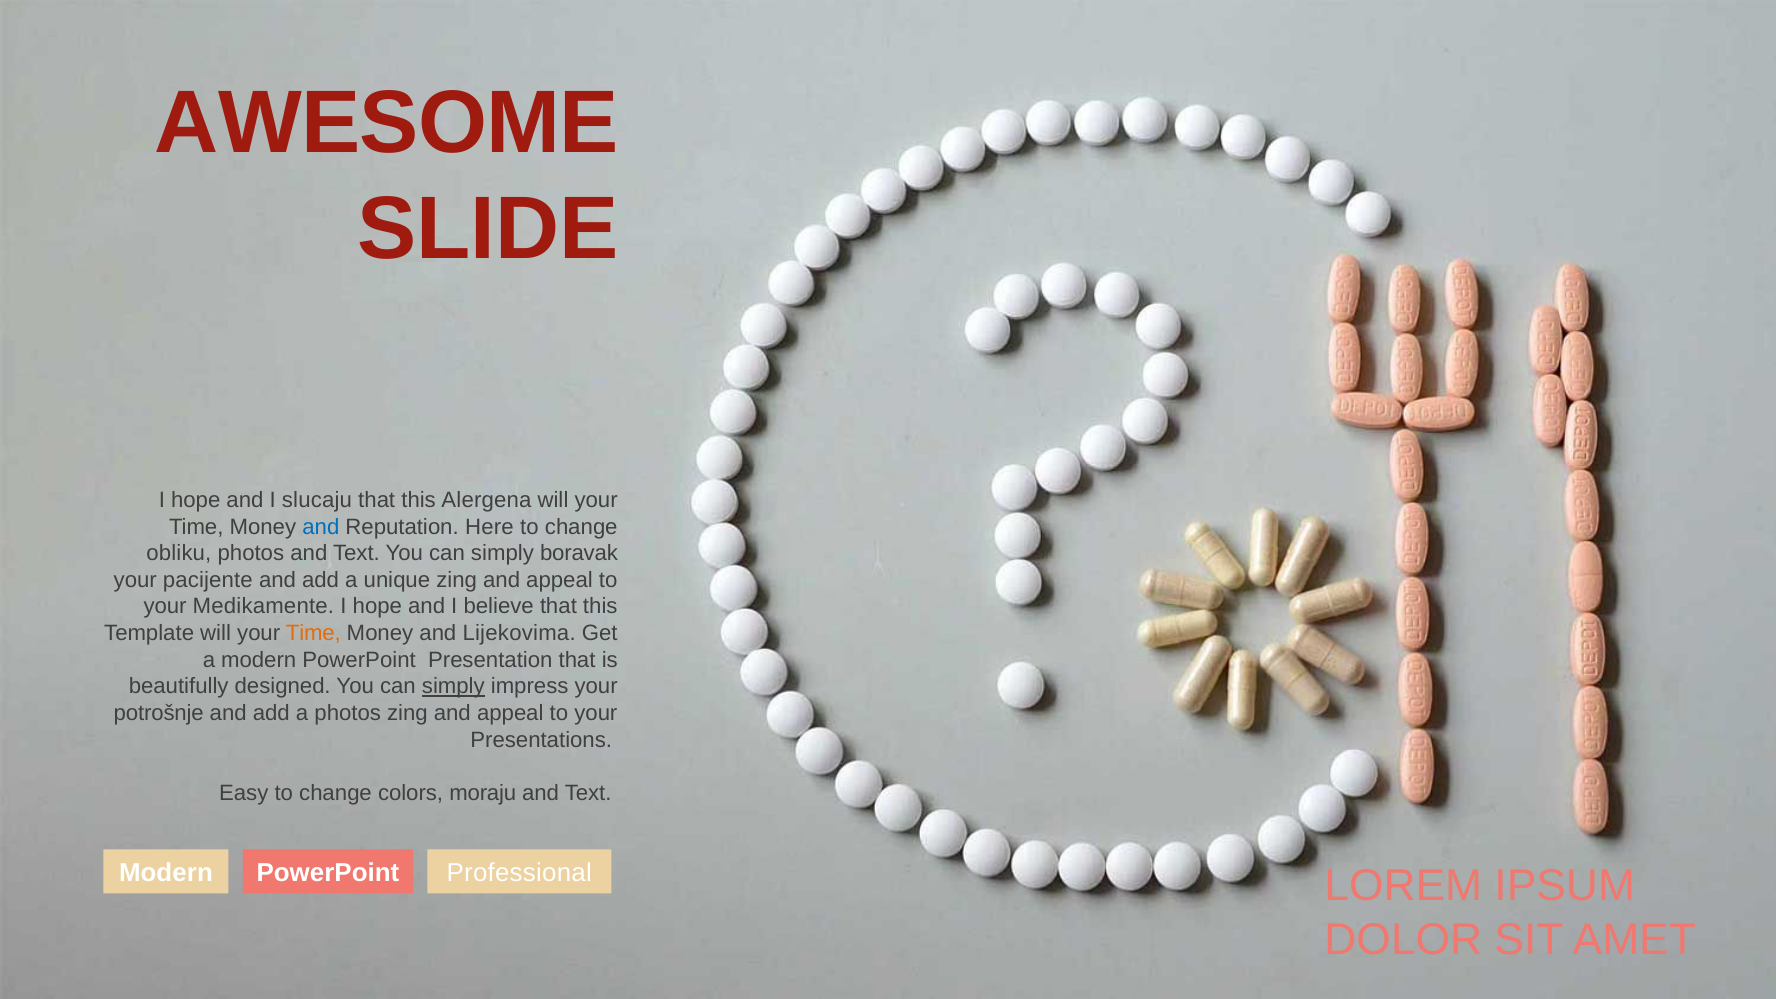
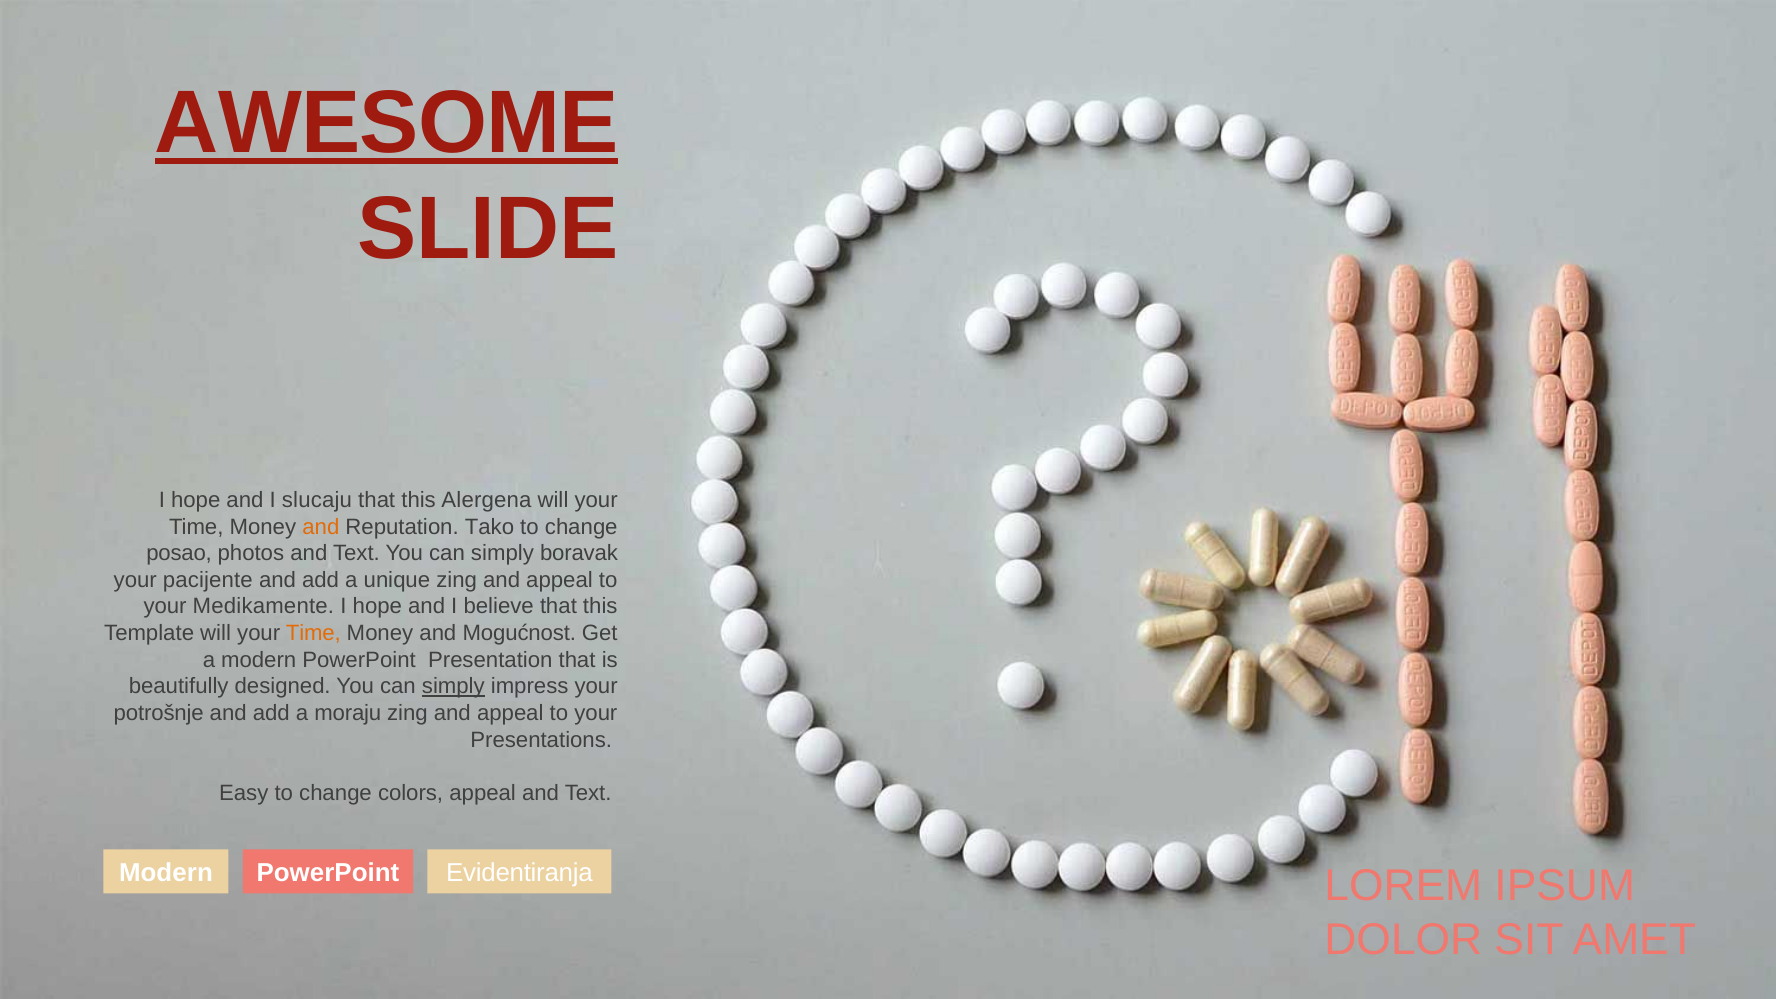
AWESOME underline: none -> present (387, 123)
and colour: blue -> orange (321, 527)
Here: Here -> Tako (489, 527)
obliku: obliku -> posao (179, 553)
Lijekovima: Lijekovima -> Mogućnost (519, 633)
a photos: photos -> moraju (348, 713)
colors moraju: moraju -> appeal (483, 793)
Professional: Professional -> Evidentiranja (519, 873)
